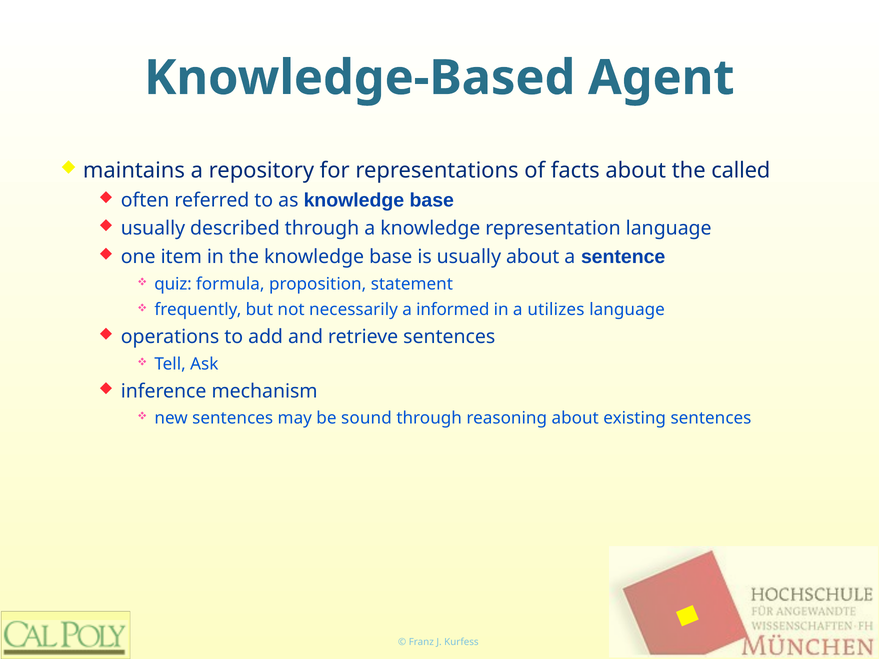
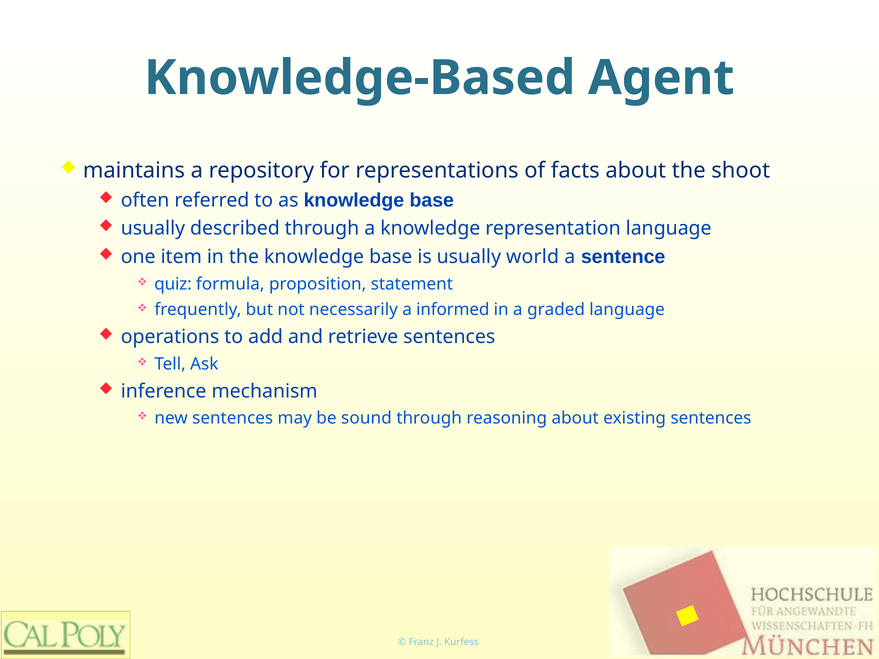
called: called -> shoot (741, 170)
usually about: about -> world (533, 257)
utilizes: utilizes -> graded (556, 310)
